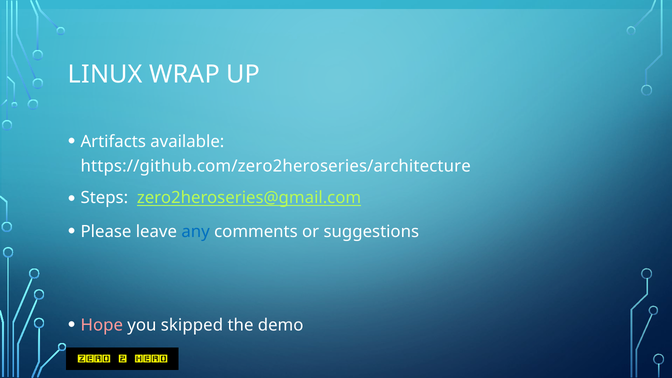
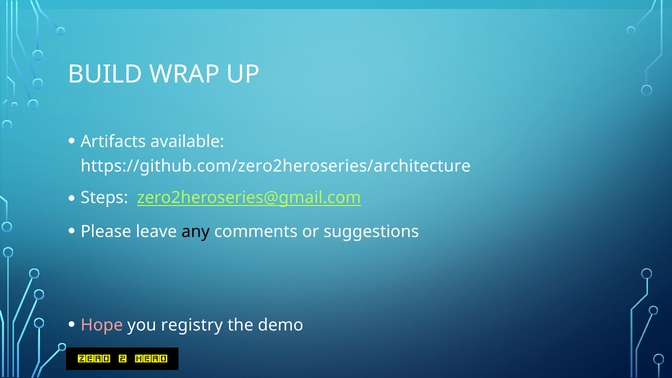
LINUX: LINUX -> BUILD (105, 75)
any colour: blue -> black (196, 232)
skipped: skipped -> registry (192, 325)
